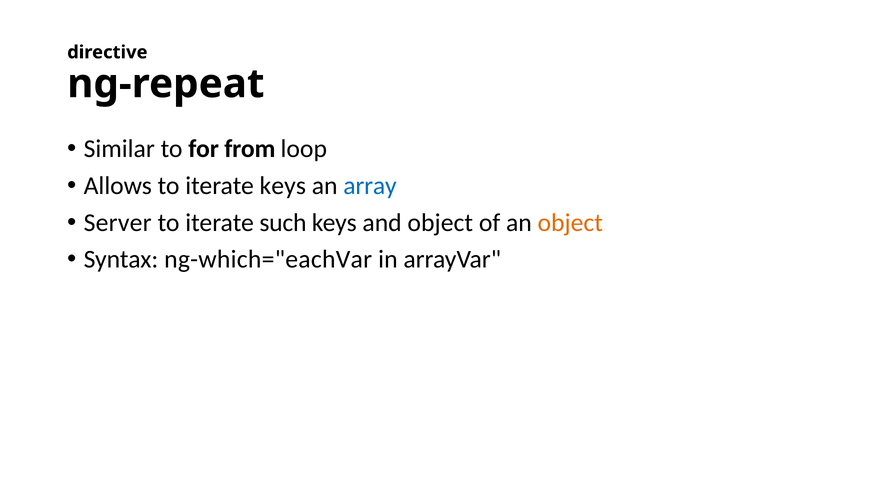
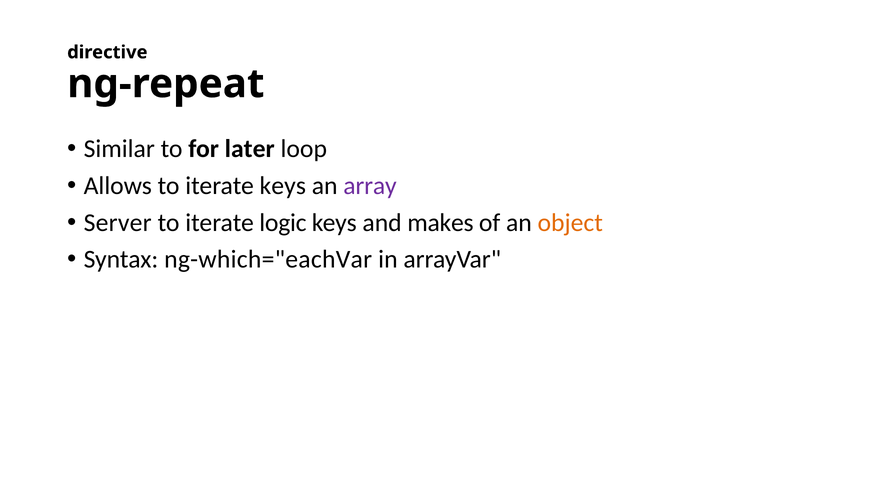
from: from -> later (250, 149)
array colour: blue -> purple (370, 186)
such: such -> logic (283, 223)
and object: object -> makes (440, 223)
